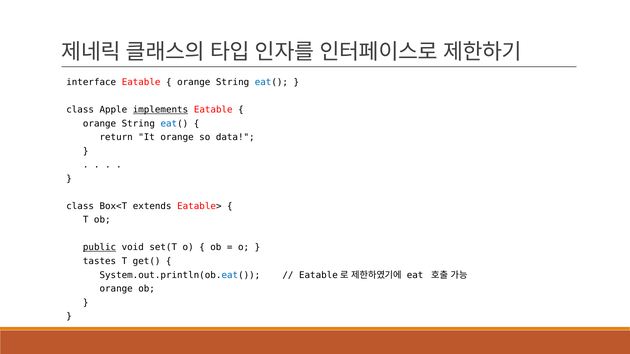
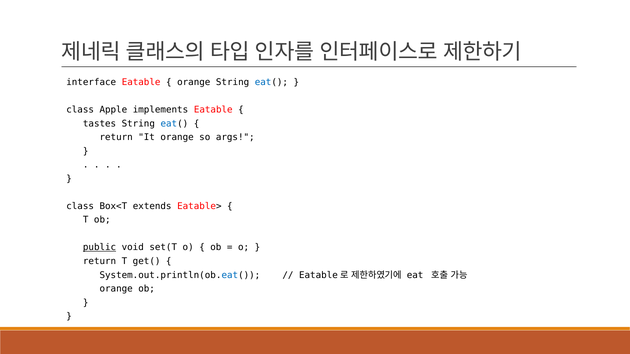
implements underline: present -> none (160, 110)
orange: orange -> tastes (100, 124)
data: data -> args (235, 137)
tastes: tastes -> return (100, 262)
